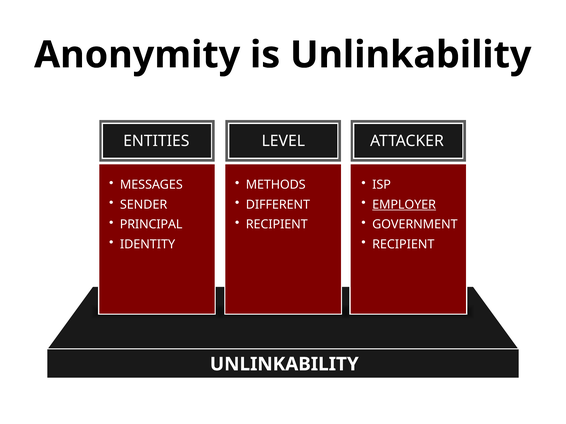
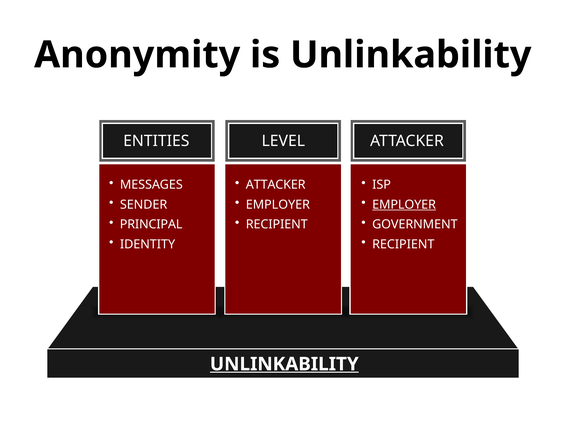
METHODS: METHODS -> ATTACKER (276, 185)
DIFFERENT: DIFFERENT -> EMPLOYER (278, 205)
UNLINKABILITY underline: none -> present (284, 365)
